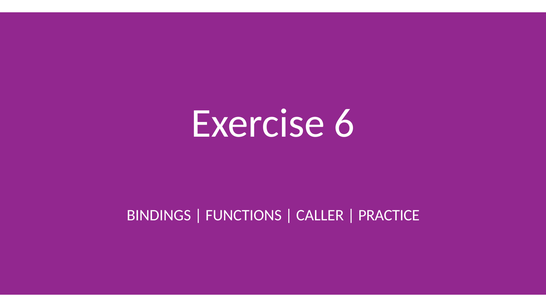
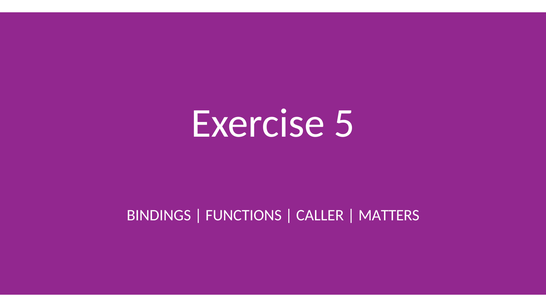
6: 6 -> 5 (344, 123)
PRACTICE: PRACTICE -> MATTERS (389, 215)
